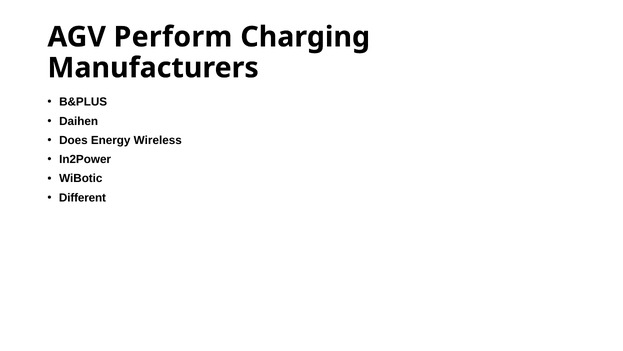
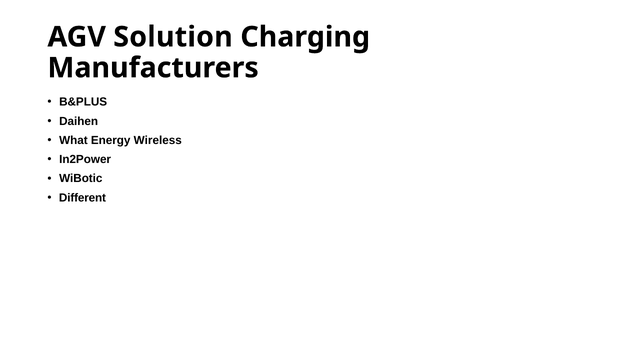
Perform: Perform -> Solution (173, 37)
Does: Does -> What (73, 140)
